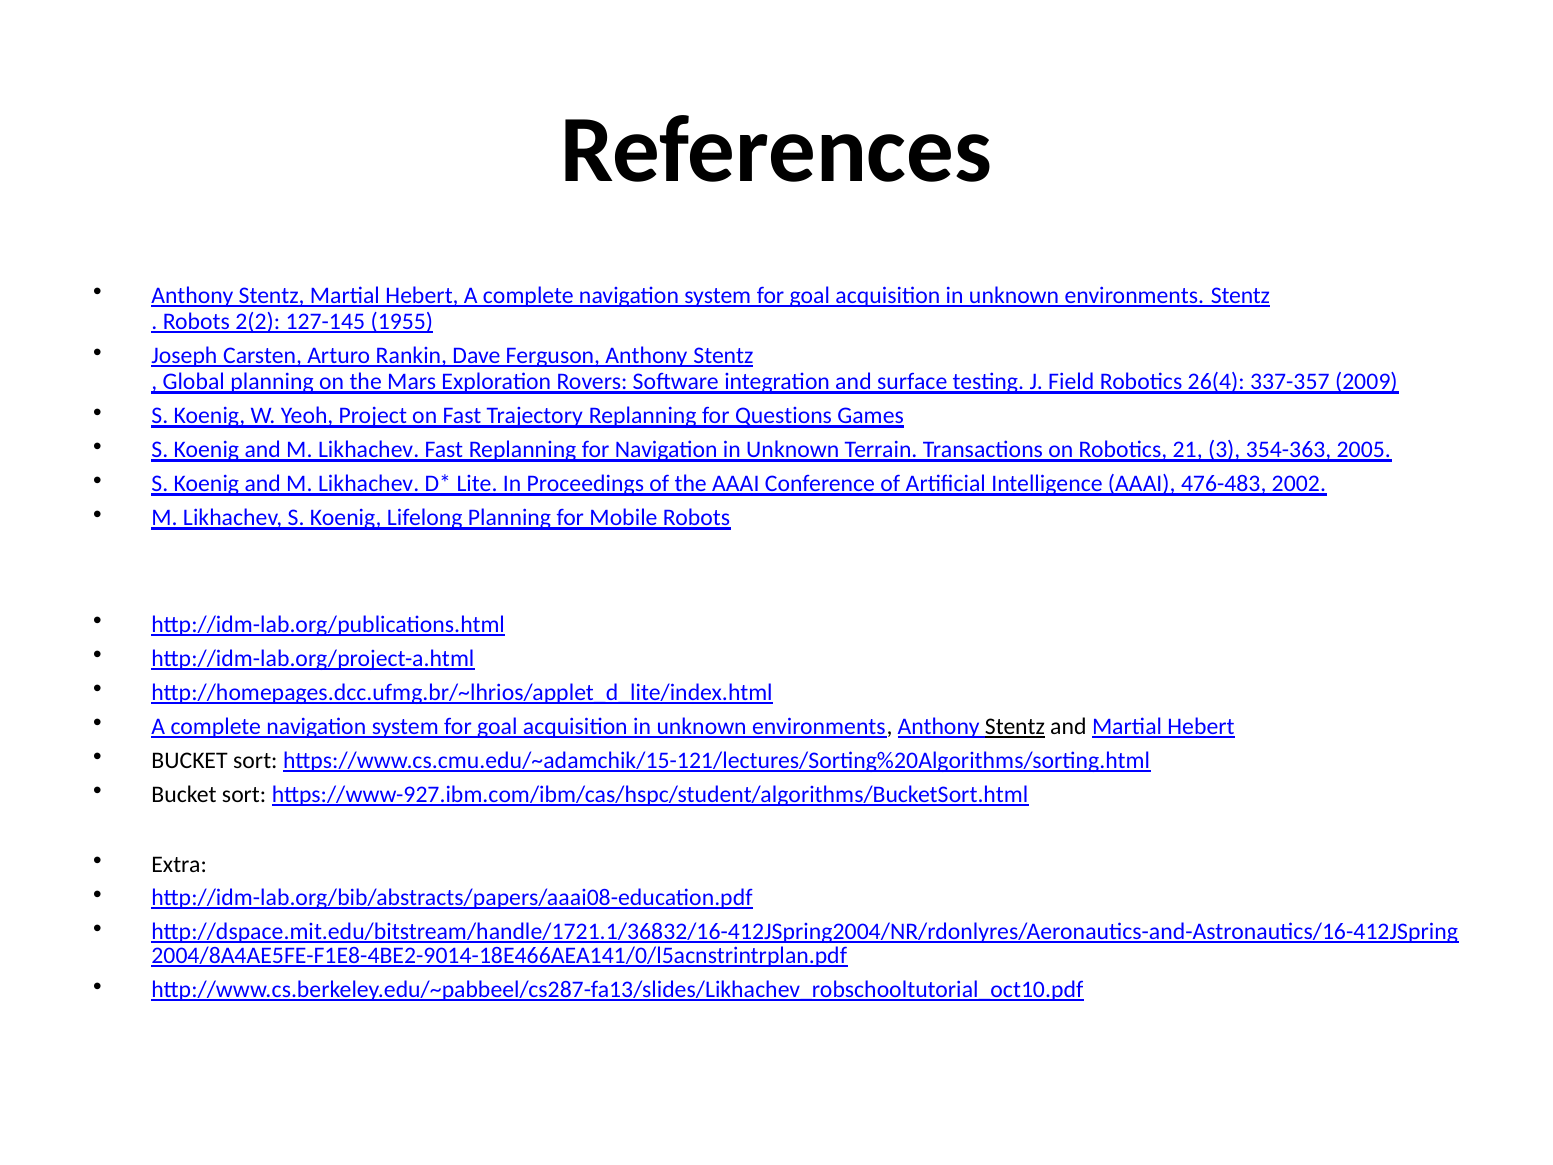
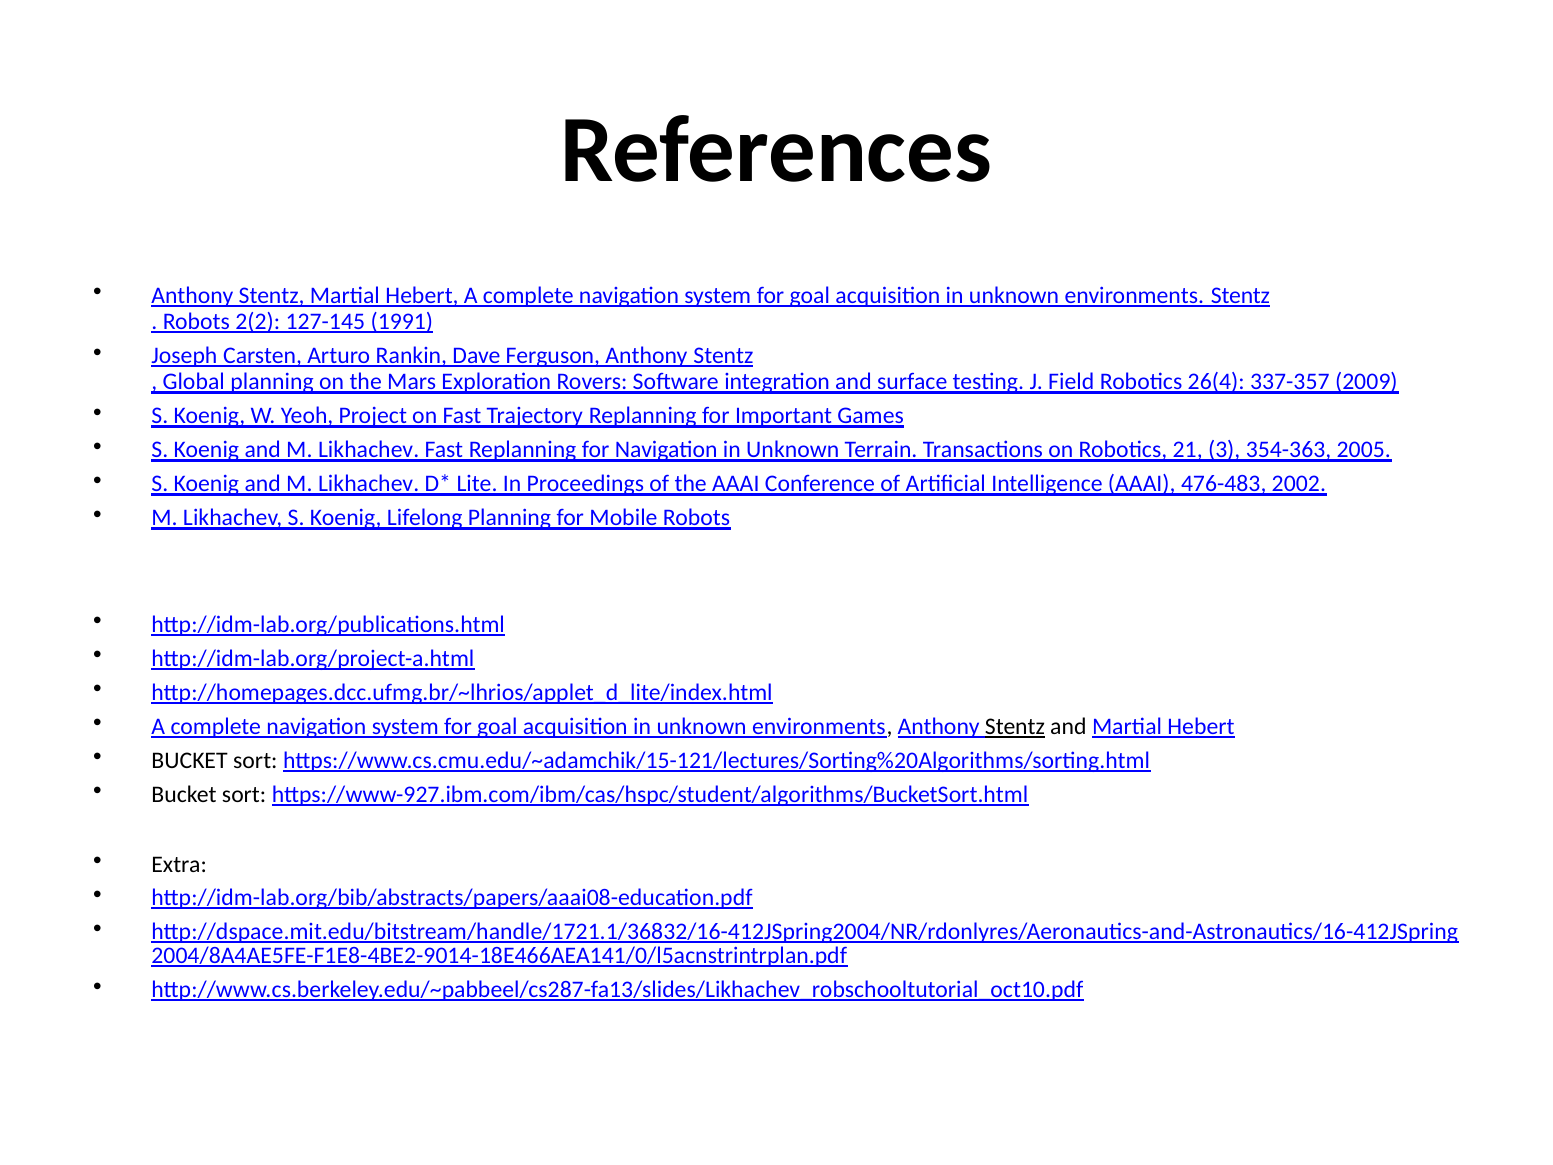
1955: 1955 -> 1991 (402, 322)
Questions: Questions -> Important (784, 416)
